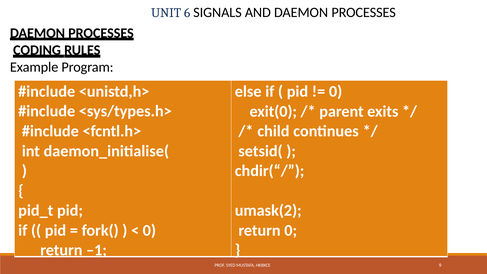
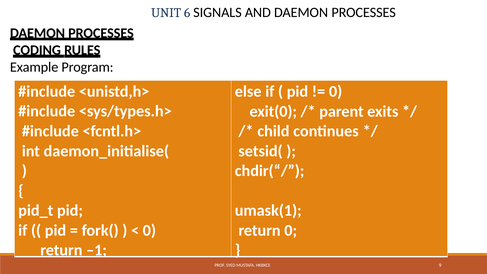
umask(2: umask(2 -> umask(1 (268, 211)
